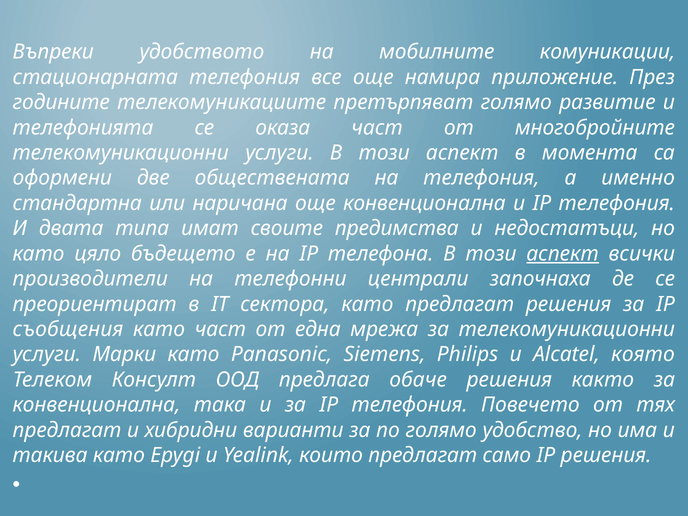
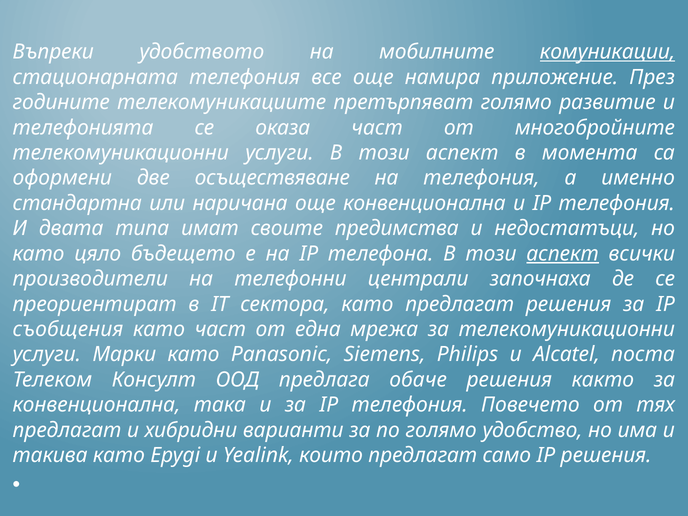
комуникации underline: none -> present (608, 52)
обществената: обществената -> осъществяване (272, 178)
която: която -> поста (643, 355)
